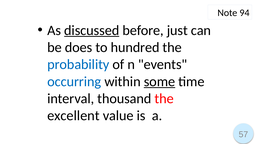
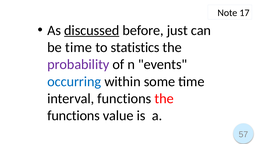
94: 94 -> 17 (244, 13)
be does: does -> time (79, 47)
hundred: hundred -> statistics (135, 47)
probability colour: blue -> purple (78, 64)
some underline: present -> none (159, 81)
interval thousand: thousand -> functions (124, 98)
excellent: excellent -> functions (74, 115)
